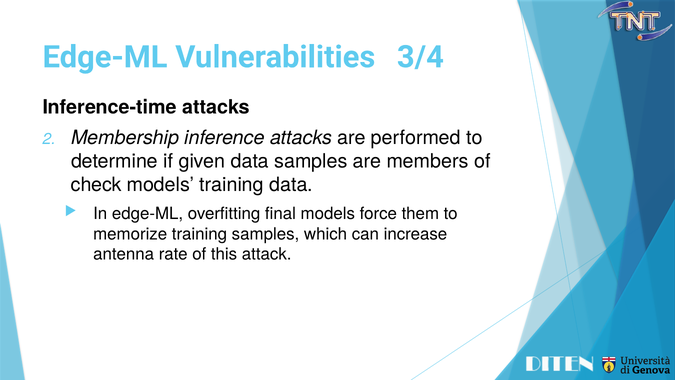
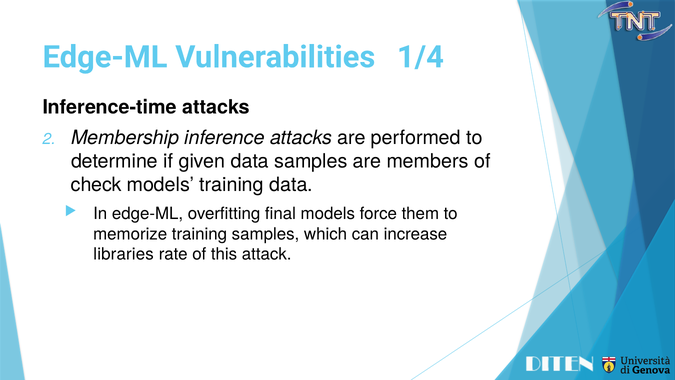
3/4: 3/4 -> 1/4 (420, 57)
antenna: antenna -> libraries (124, 254)
